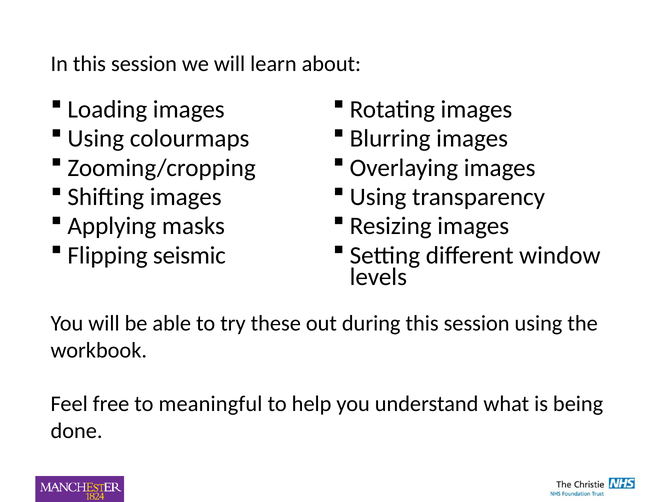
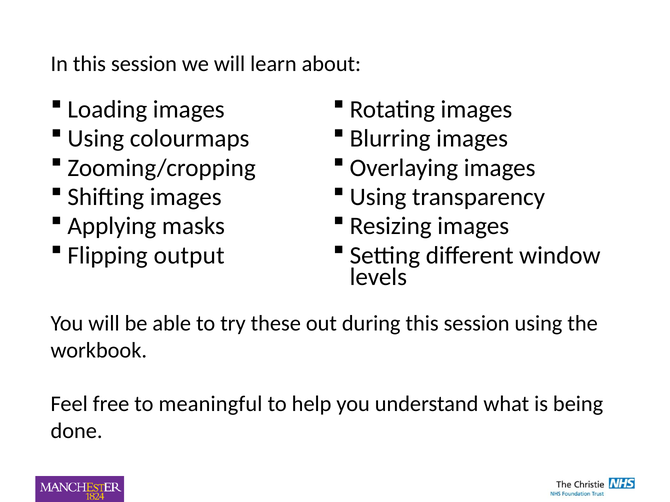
seismic: seismic -> output (189, 256)
